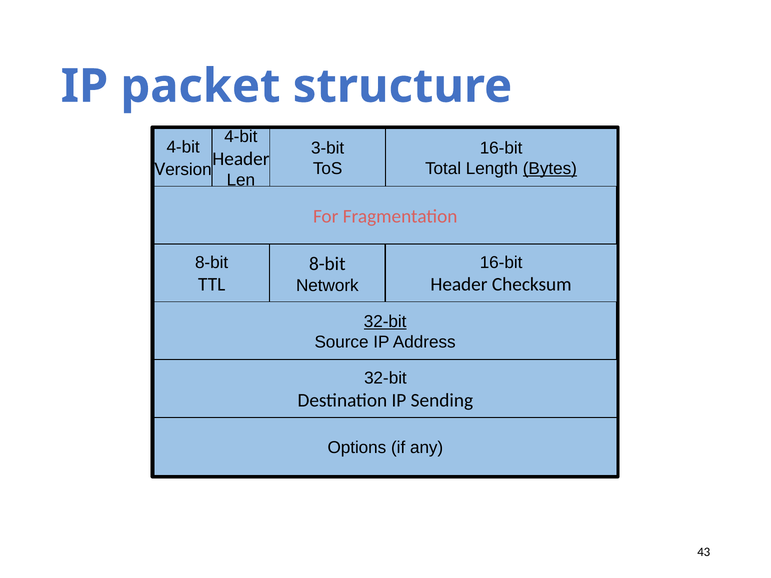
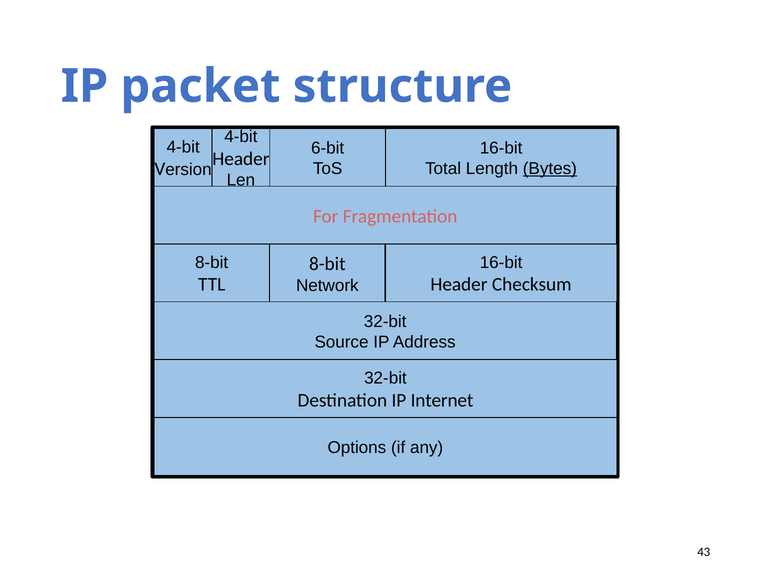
3-bit: 3-bit -> 6-bit (328, 148)
32-bit underline: present -> none (385, 322)
Sending: Sending -> Internet (442, 400)
